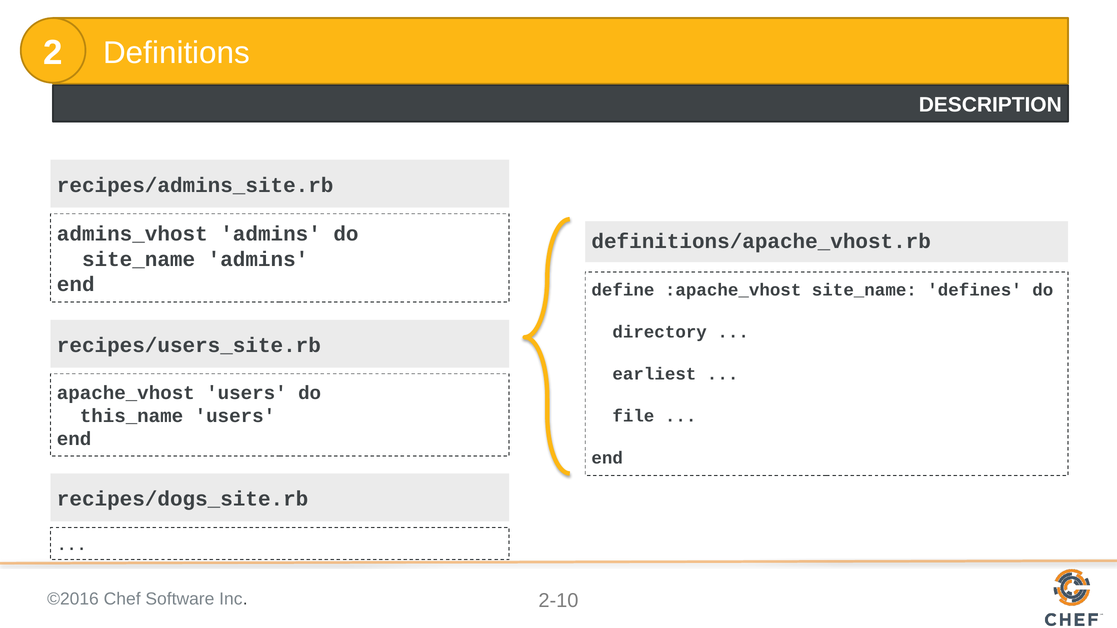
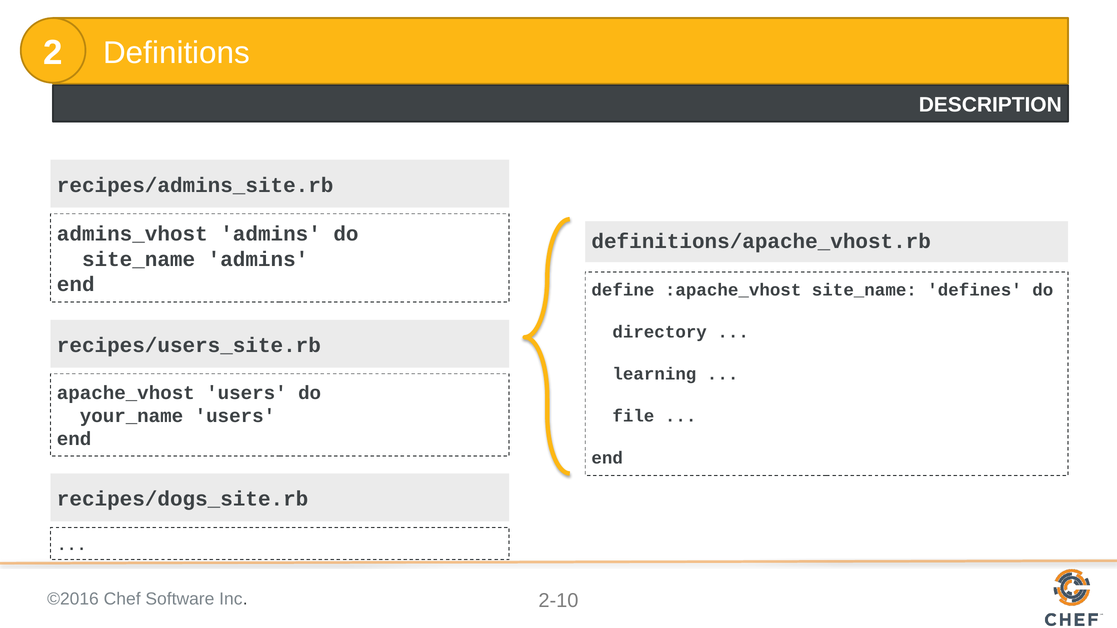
earliest: earliest -> learning (654, 374)
this_name: this_name -> your_name (132, 416)
